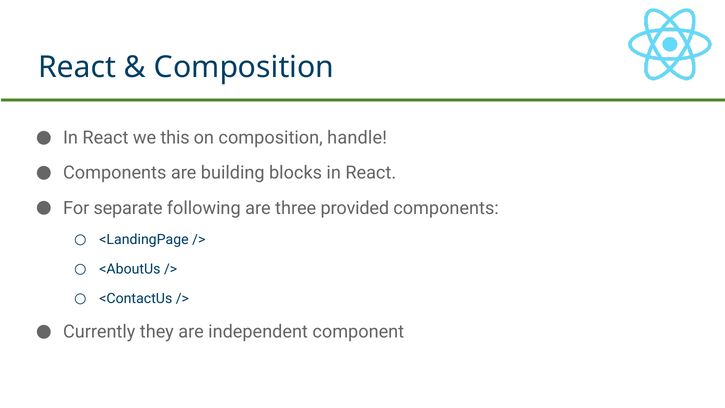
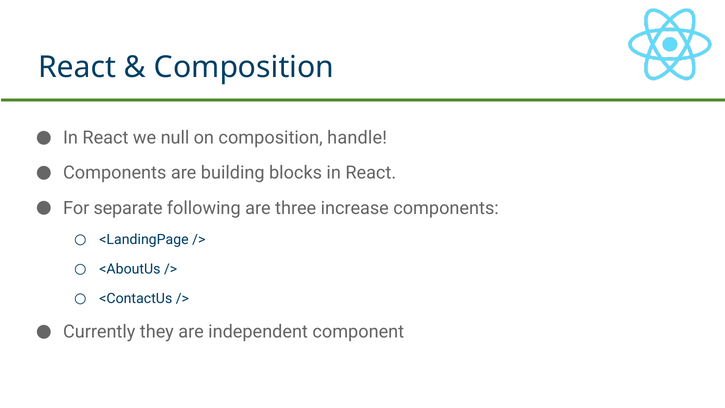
this: this -> null (175, 138)
provided: provided -> increase (355, 208)
